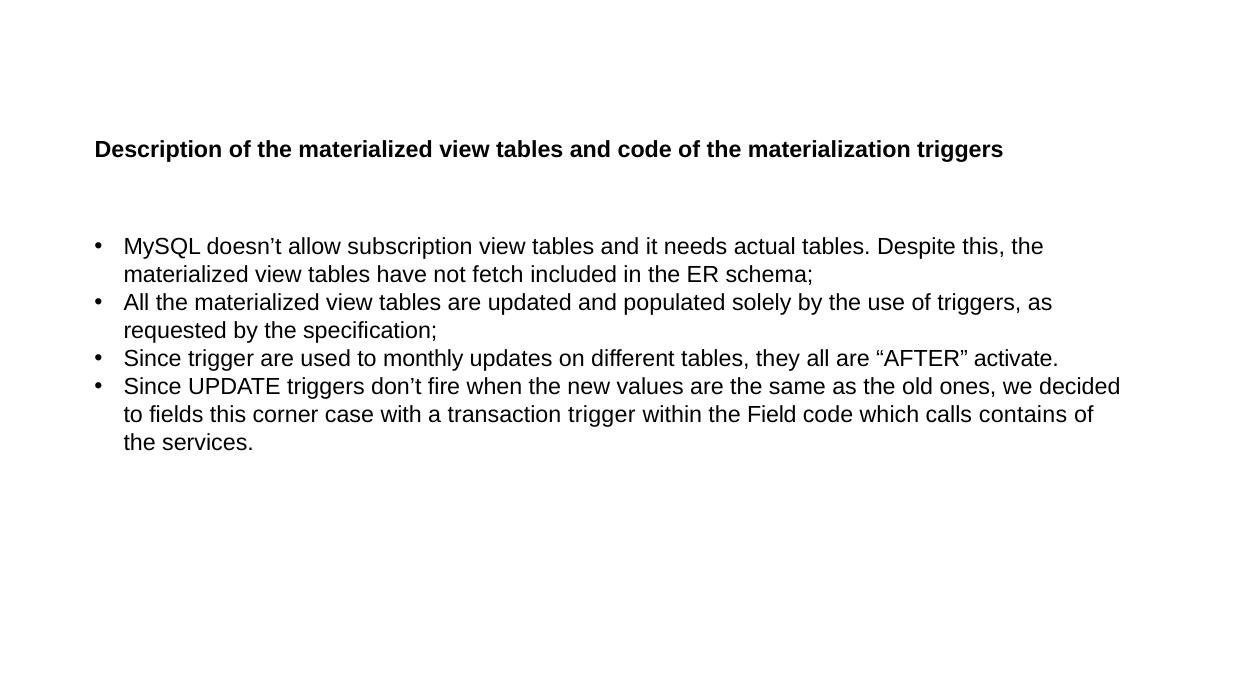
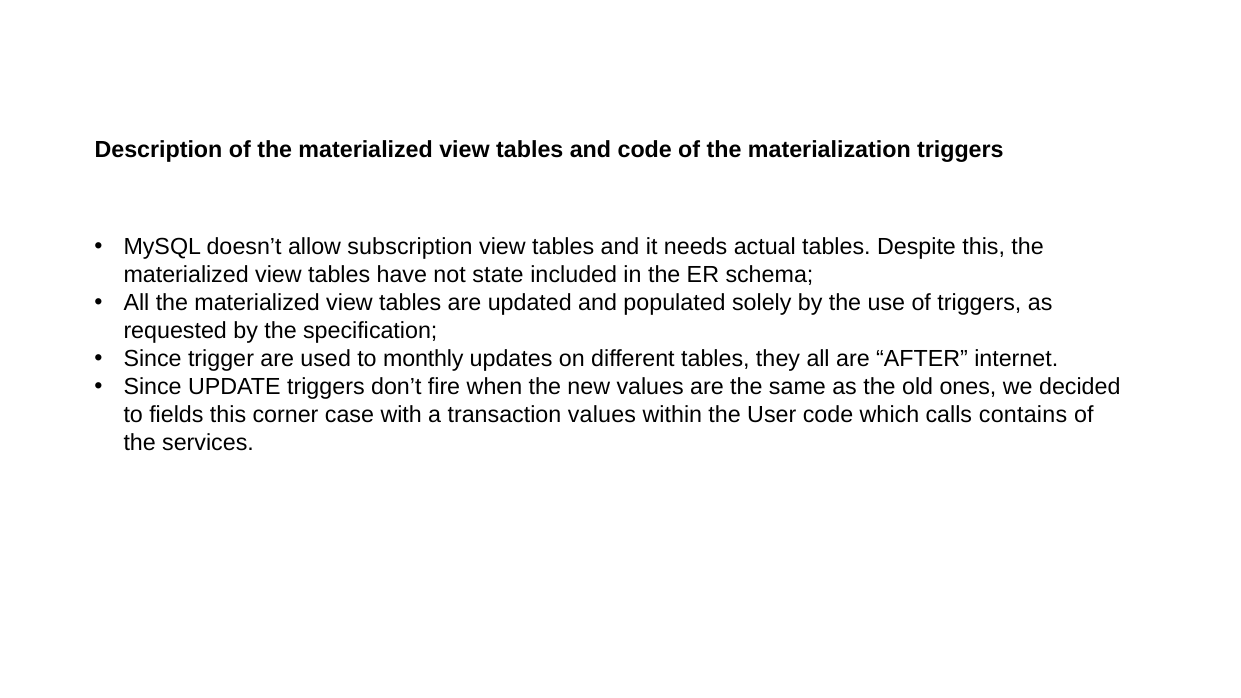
fetch: fetch -> state (498, 275)
activate: activate -> internet (1016, 359)
transaction trigger: trigger -> values (602, 415)
Field: Field -> User (772, 415)
